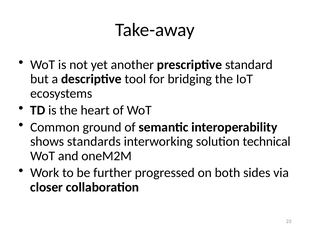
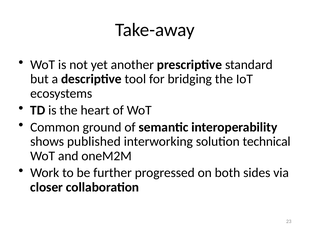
standards: standards -> published (94, 142)
